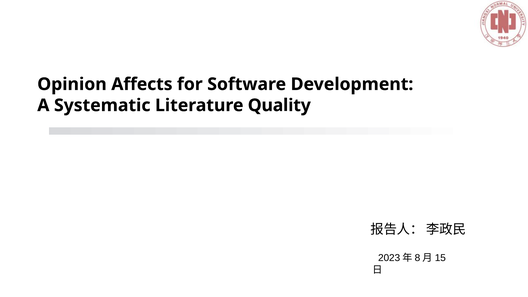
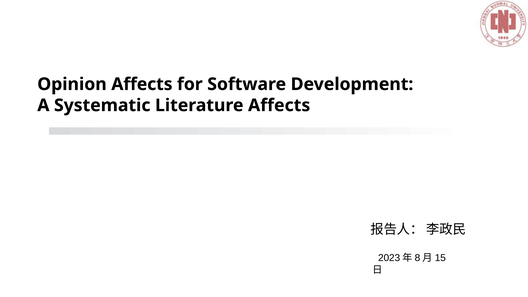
Literature Quality: Quality -> Affects (279, 105)
